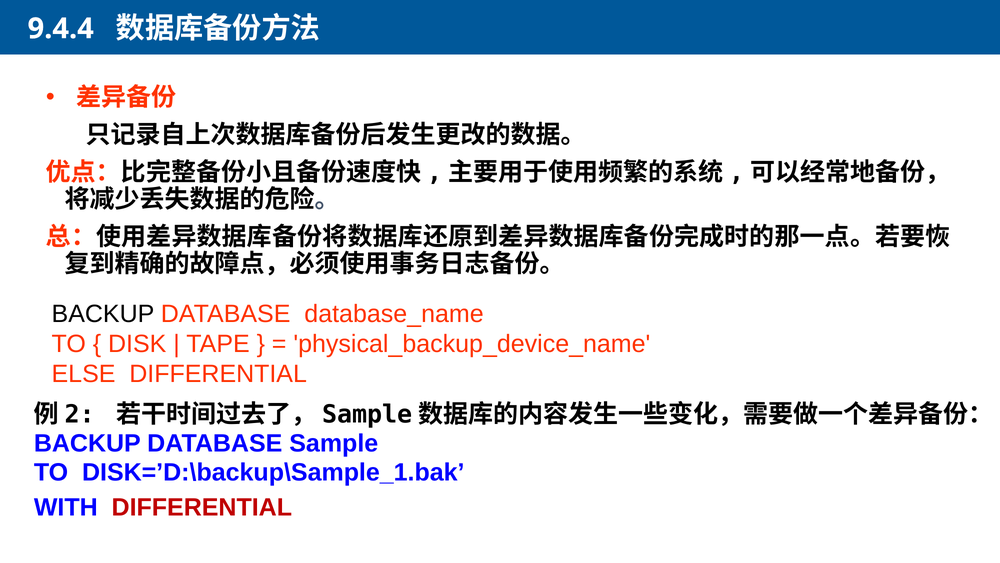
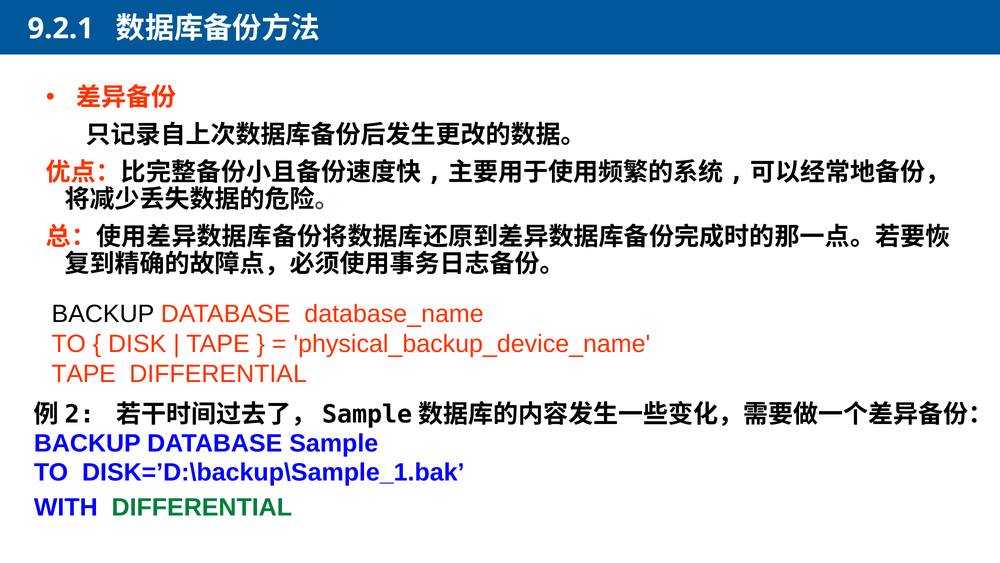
9.4.4: 9.4.4 -> 9.2.1 (61, 29)
ELSE: ELSE -> TAPE (84, 374)
DIFFERENTIAL colour: red -> green (202, 507)
